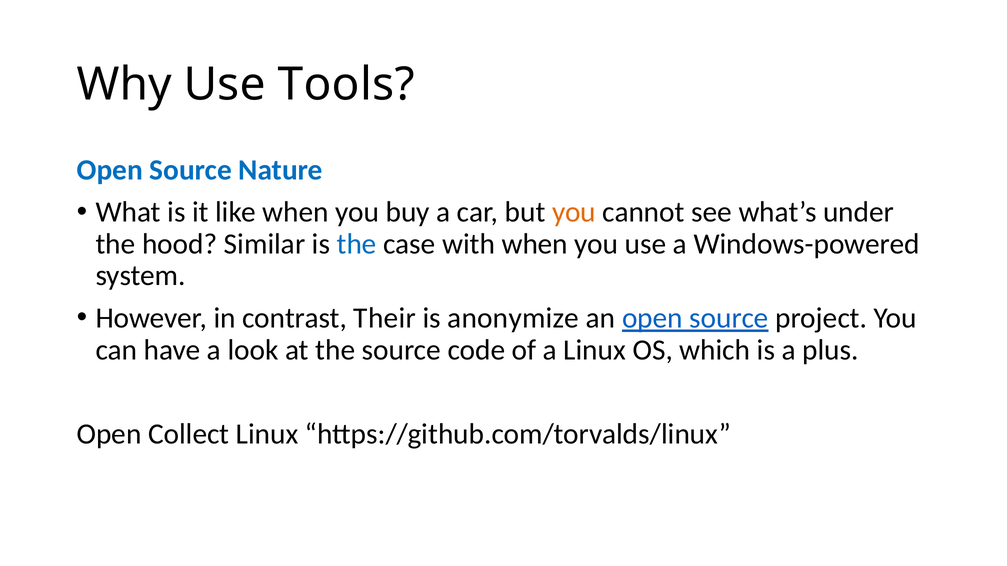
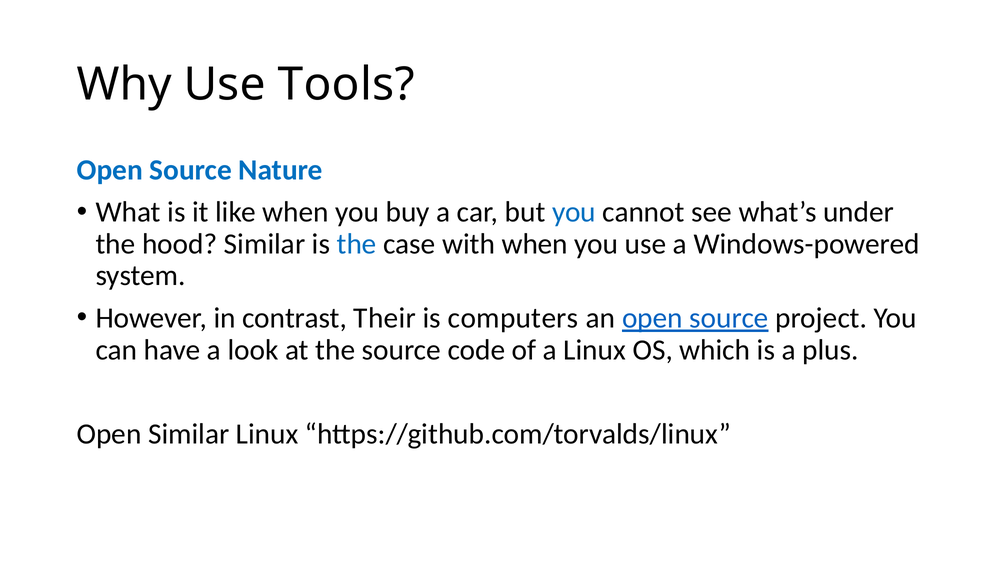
you colour: orange -> blue (574, 212)
anonymize: anonymize -> computers (513, 318)
Open Collect: Collect -> Similar (189, 434)
